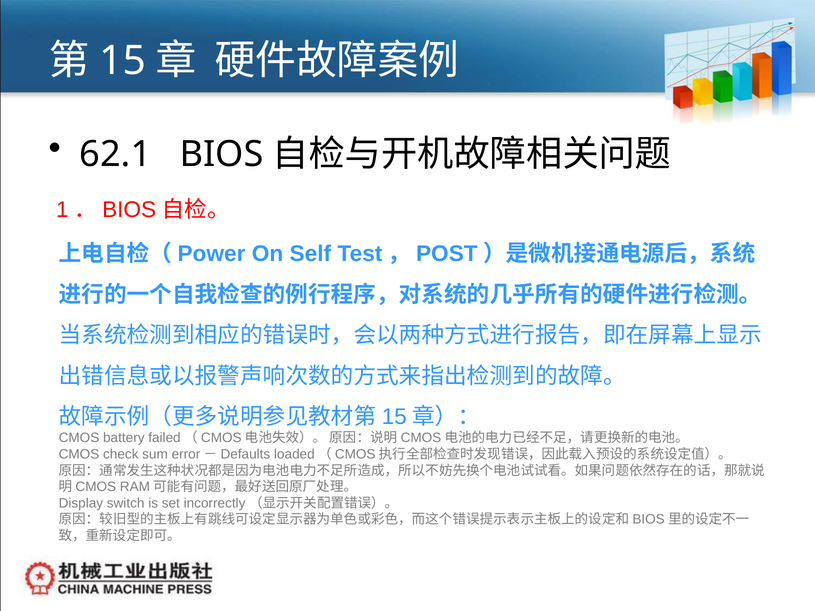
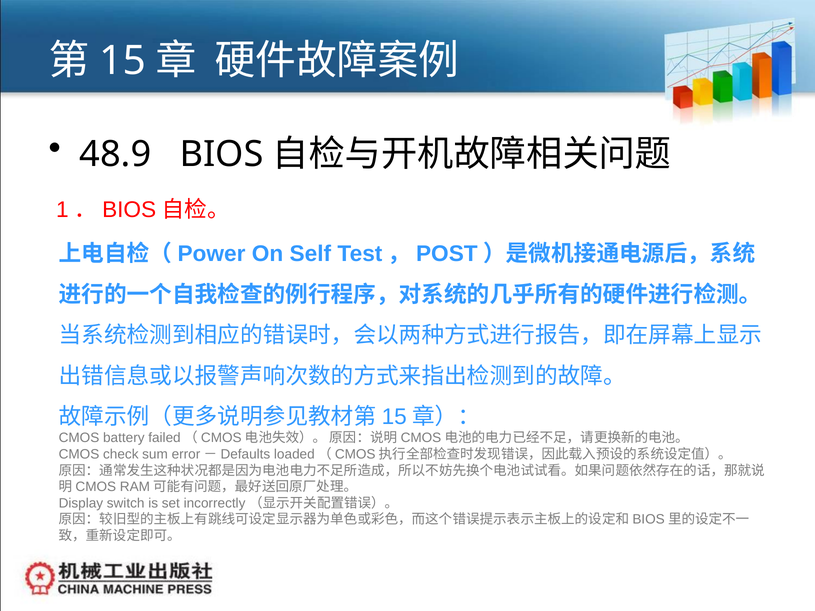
62.1: 62.1 -> 48.9 (115, 154)
